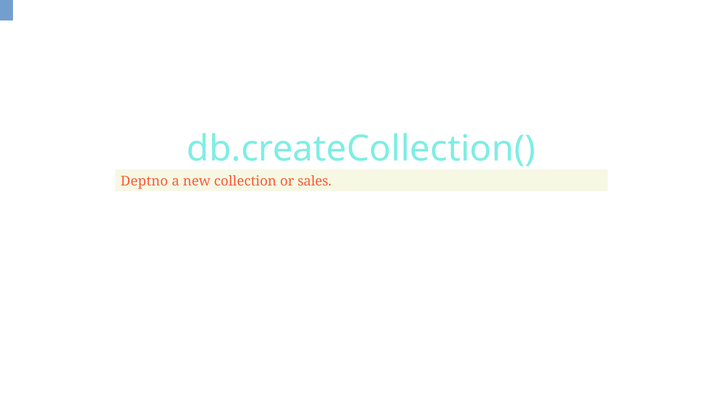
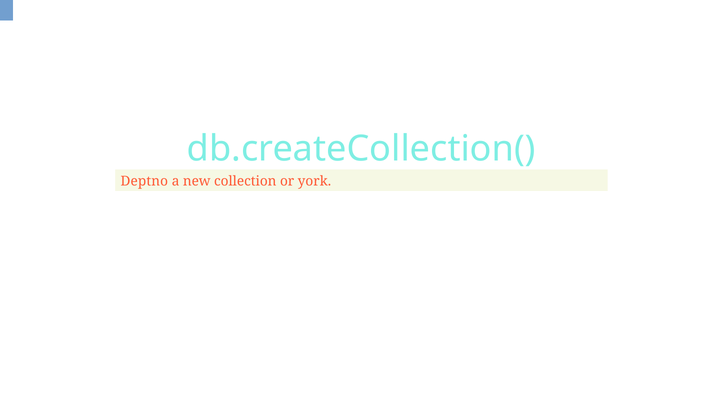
sales: sales -> york (314, 181)
